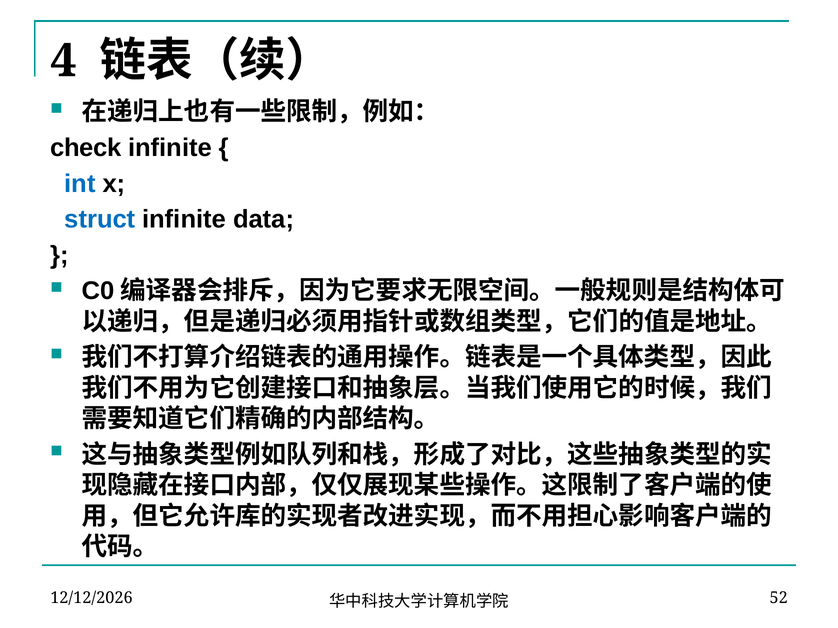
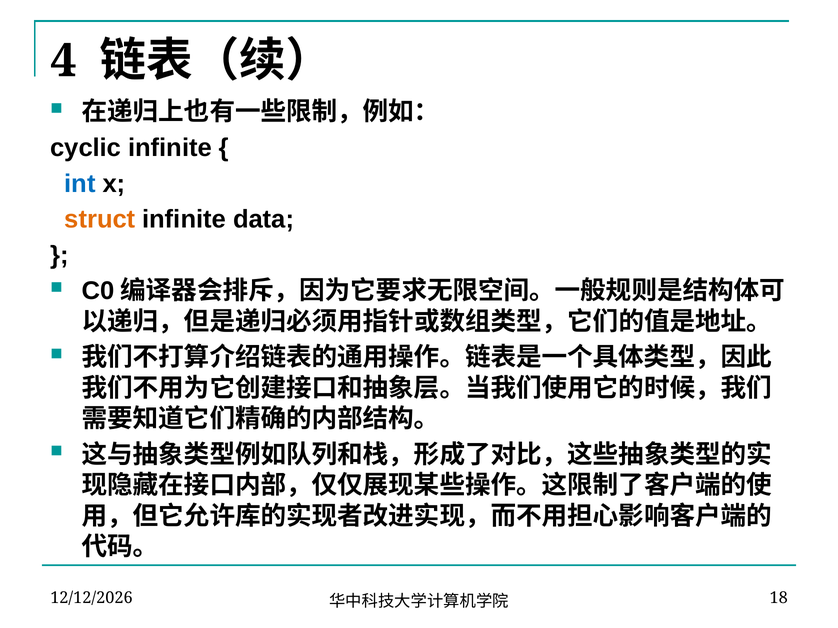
check: check -> cyclic (86, 148)
struct colour: blue -> orange (100, 220)
52: 52 -> 18 (779, 599)
